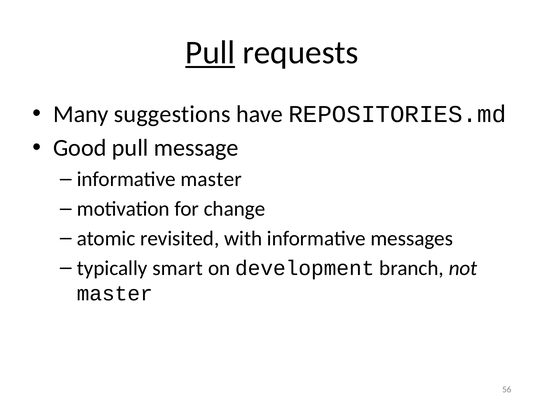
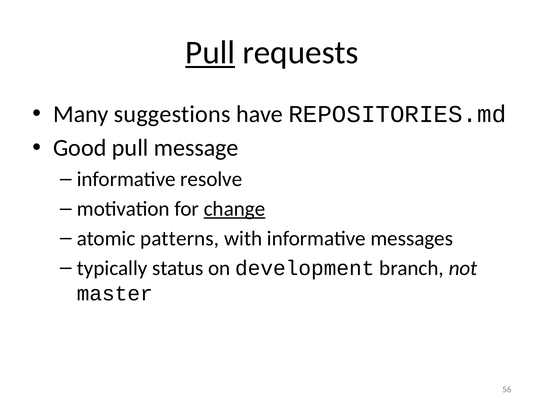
informative master: master -> resolve (211, 179)
change underline: none -> present (235, 209)
revisited: revisited -> patterns (180, 239)
smart: smart -> status (178, 268)
